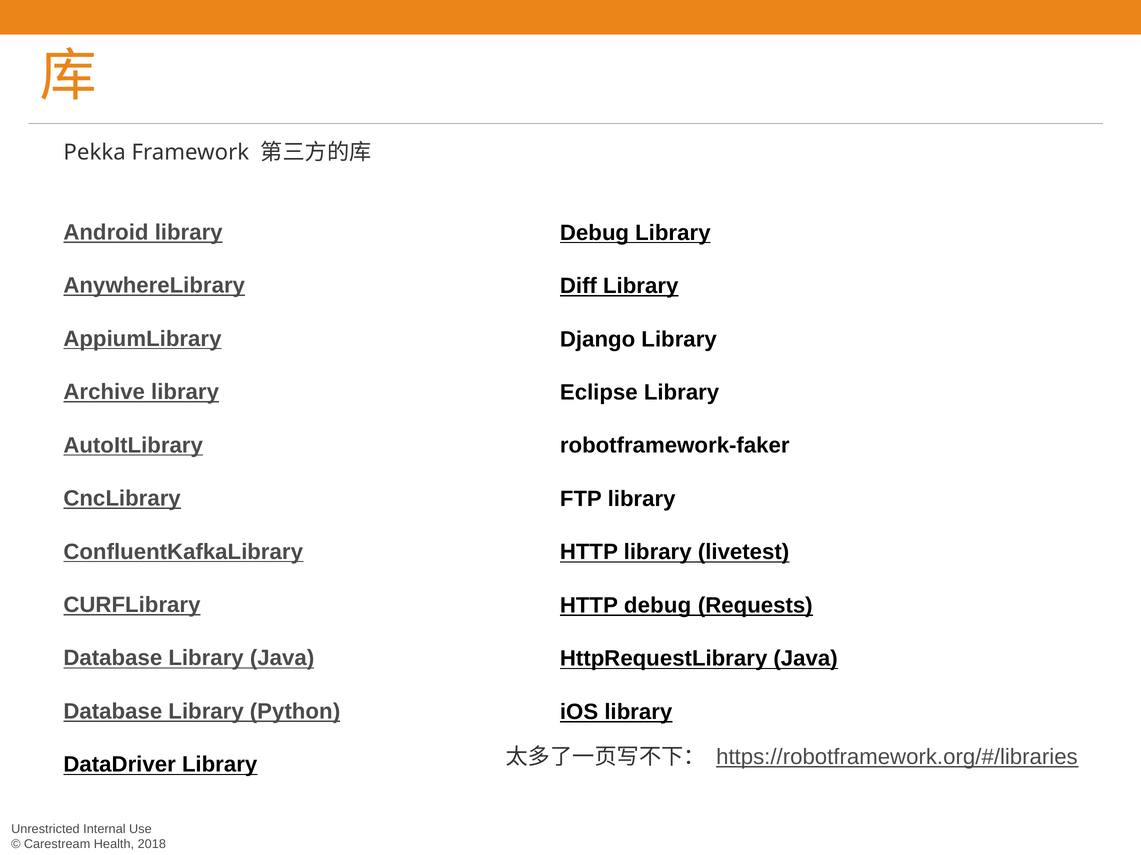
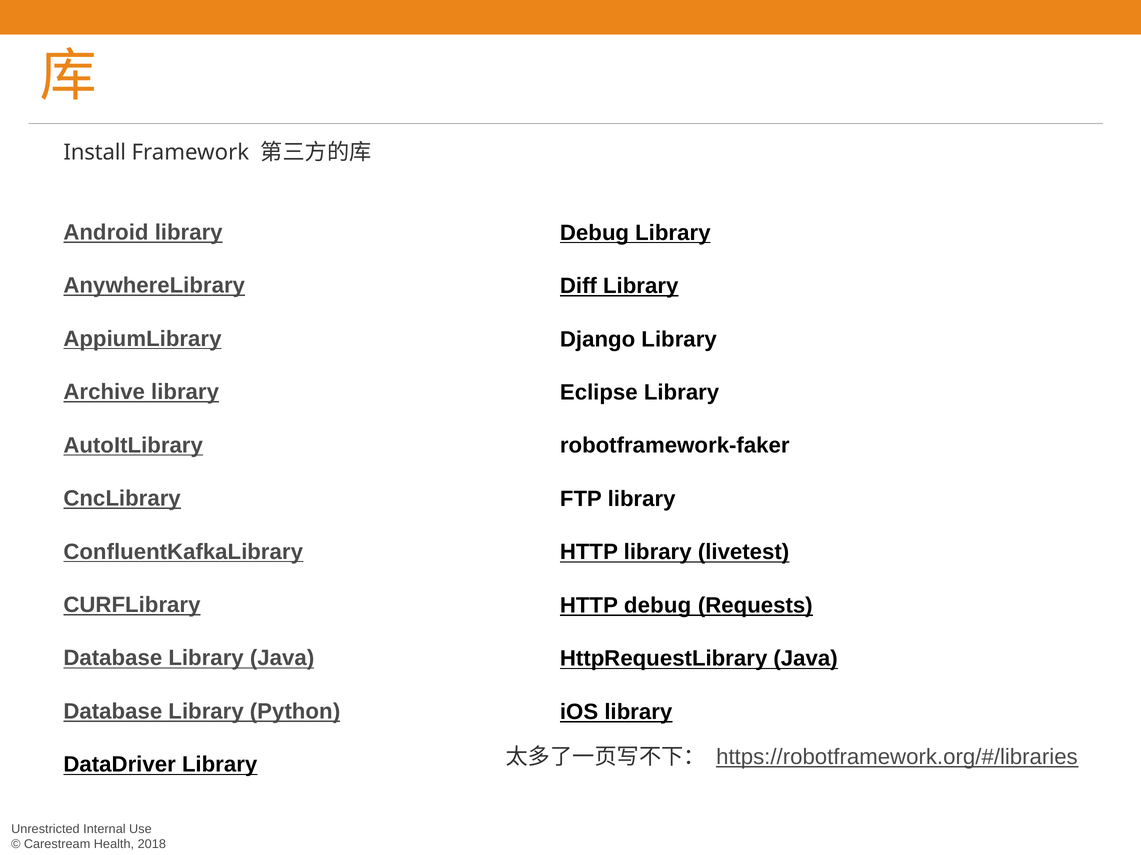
Pekka: Pekka -> Install (95, 153)
